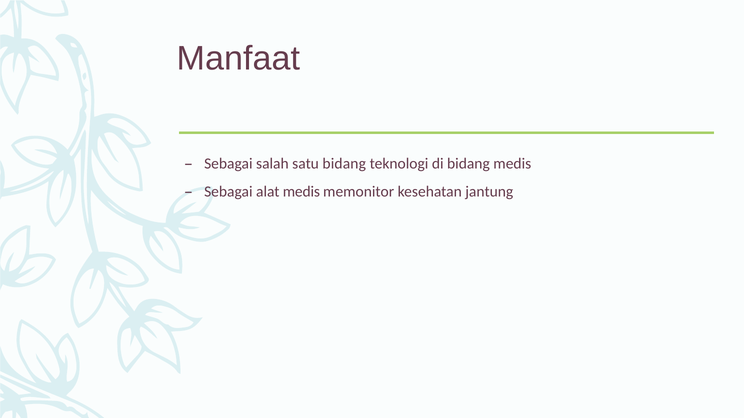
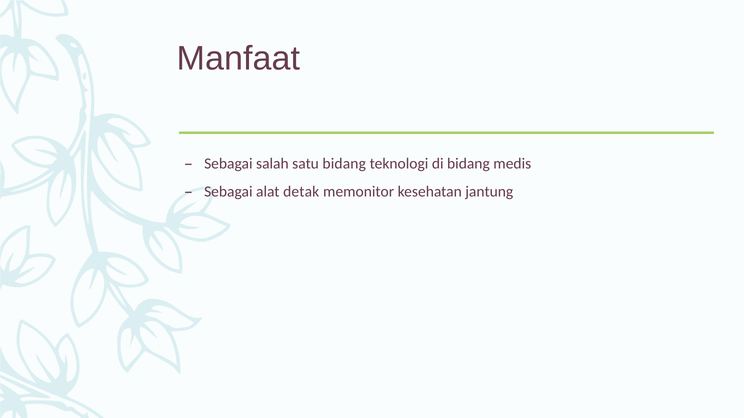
alat medis: medis -> detak (301, 192)
